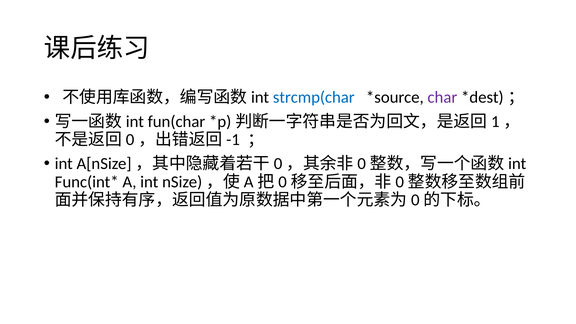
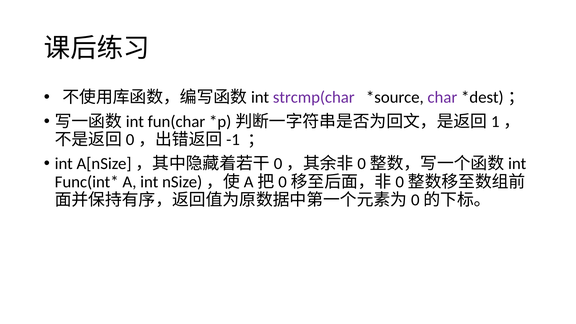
strcmp(char colour: blue -> purple (314, 97)
